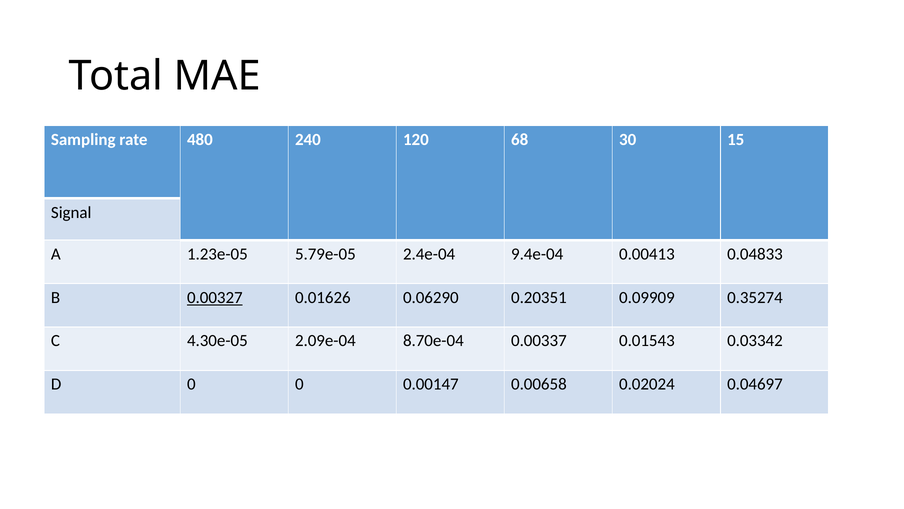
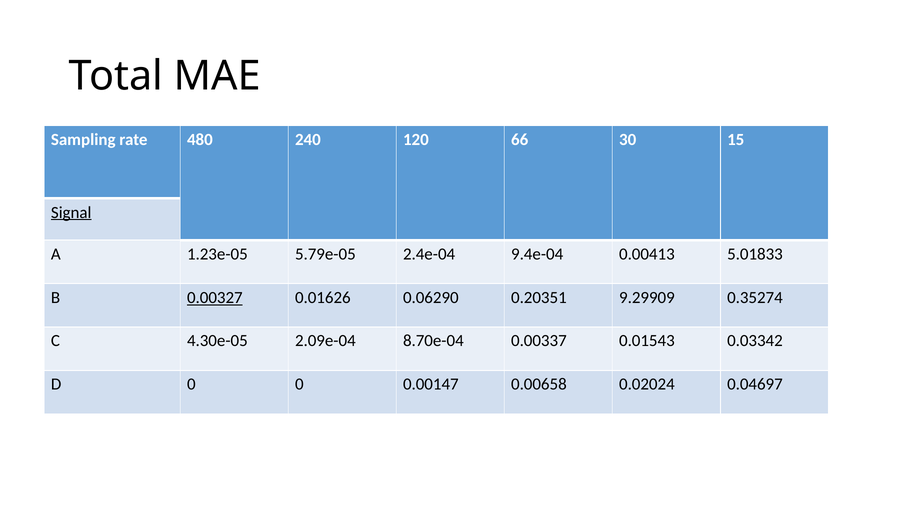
68: 68 -> 66 (520, 139)
Signal underline: none -> present (71, 212)
0.04833: 0.04833 -> 5.01833 (755, 254)
0.09909: 0.09909 -> 9.29909 (647, 297)
